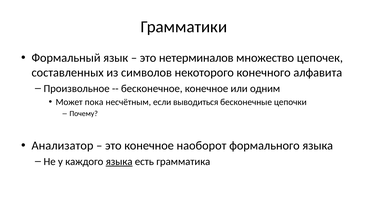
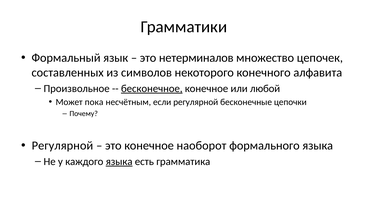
бесконечное underline: none -> present (152, 88)
одним: одним -> любой (265, 88)
если выводиться: выводиться -> регулярной (196, 102)
Анализатор: Анализатор -> Регулярной (62, 146)
